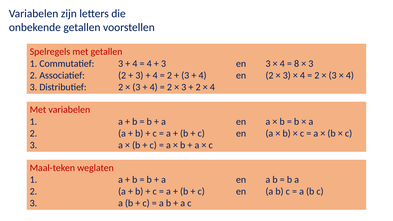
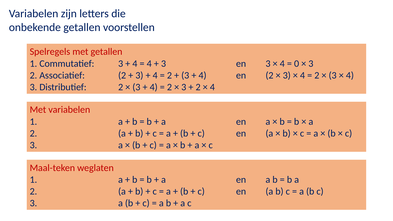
8: 8 -> 0 (297, 64)
